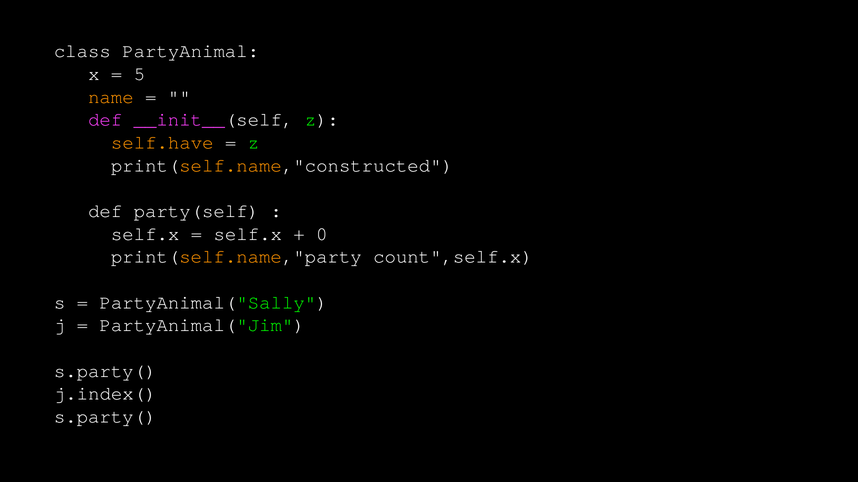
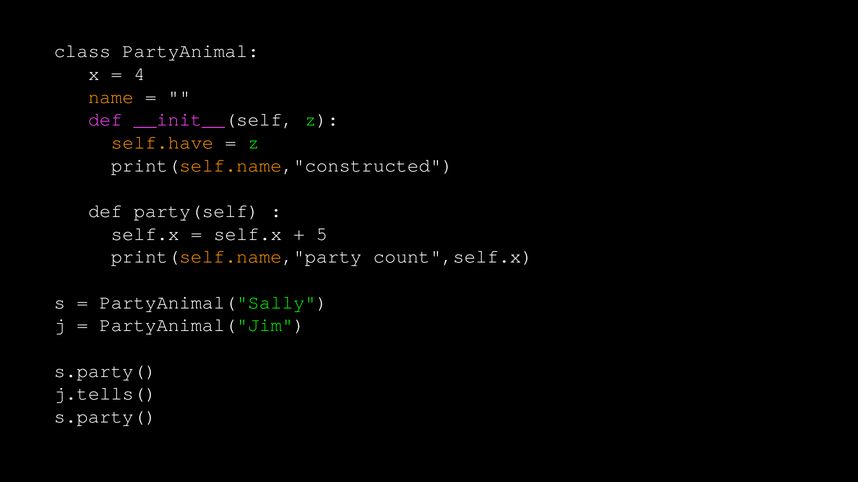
5: 5 -> 4 (139, 74)
0: 0 -> 5 (322, 234)
j.index(: j.index( -> j.tells( (105, 394)
